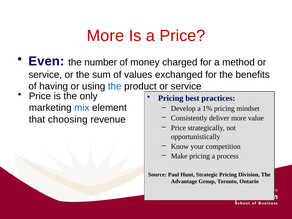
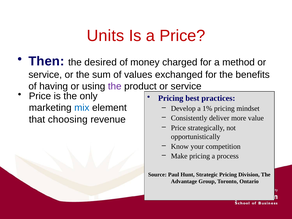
More: More -> Units (105, 36)
Even: Even -> Then (46, 61)
number: number -> desired (101, 62)
the colour: blue -> purple (115, 86)
